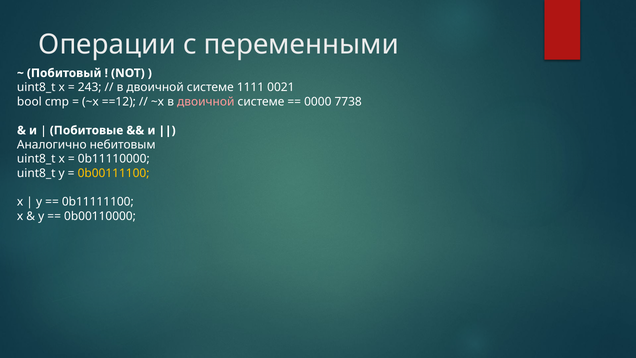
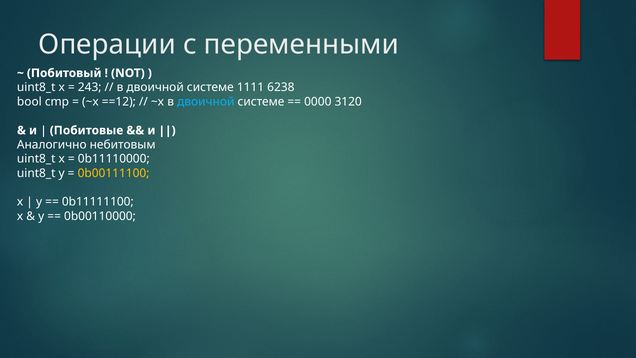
0021: 0021 -> 6238 (281, 87)
двоичной colour: pink -> light blue (206, 102)
7738: 7738 -> 3120 (348, 102)
